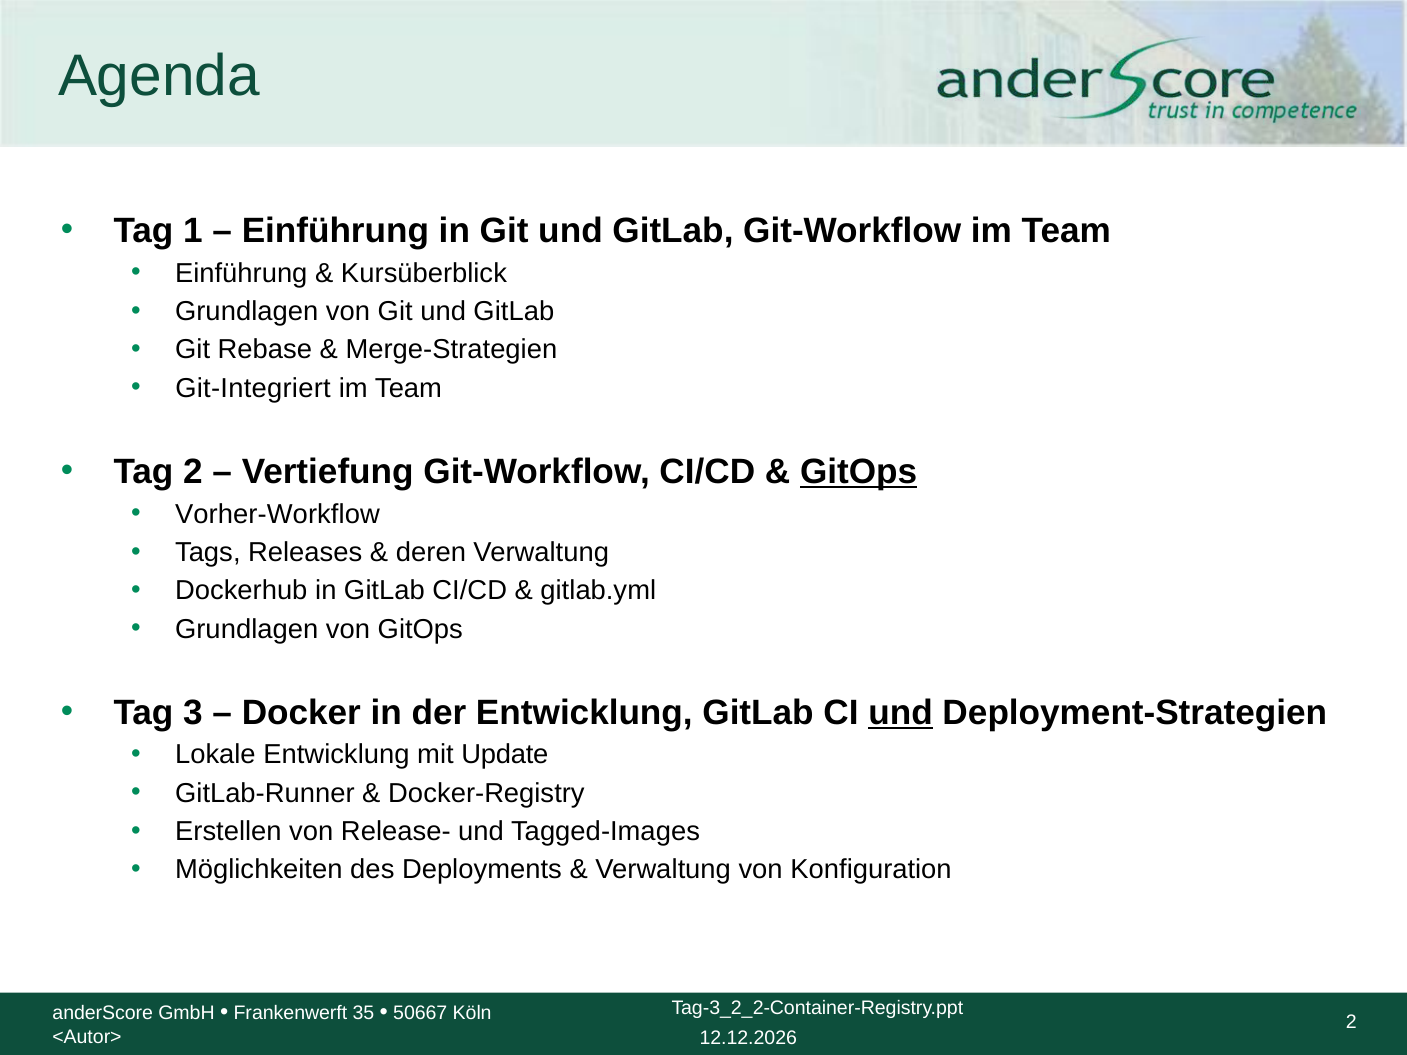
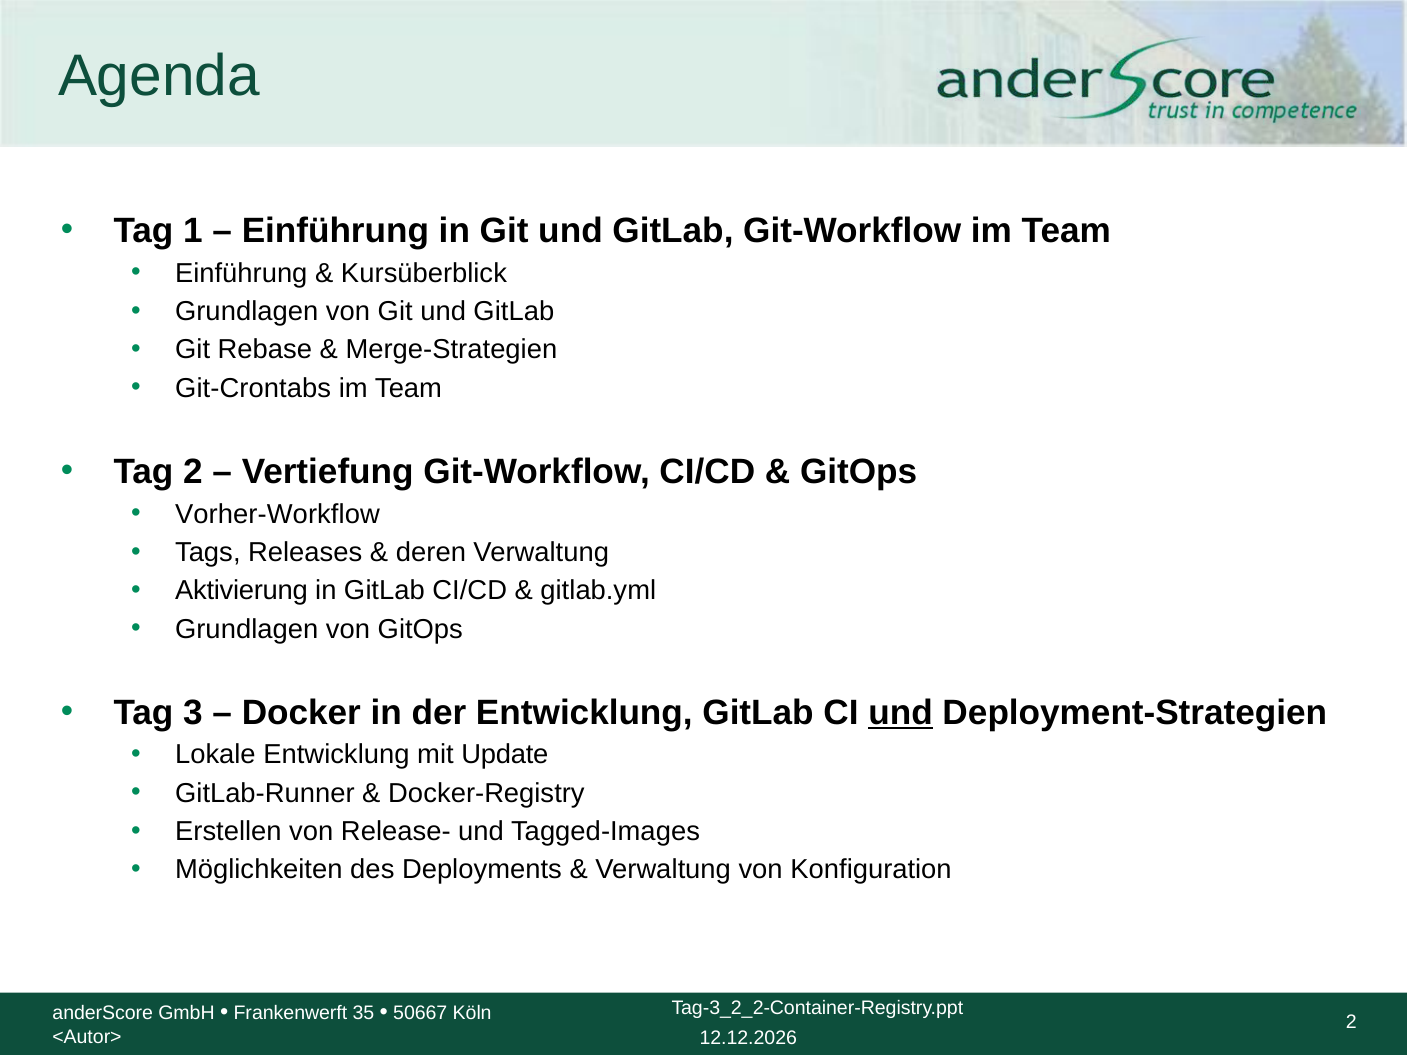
Git-Integriert: Git-Integriert -> Git-Crontabs (253, 388)
GitOps underline: present -> none (859, 472)
Dockerhub: Dockerhub -> Aktivierung (241, 591)
